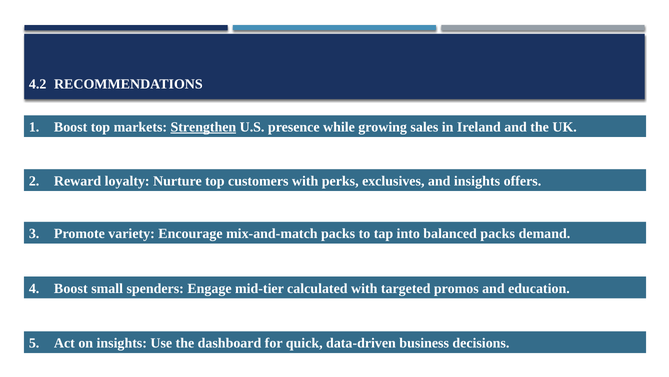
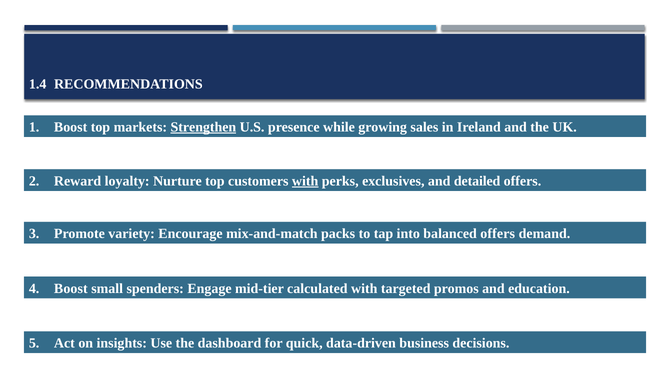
4.2: 4.2 -> 1.4 (38, 84)
with underline: none -> present (305, 181)
and insights: insights -> detailed (477, 181)
balanced packs: packs -> offers (498, 233)
